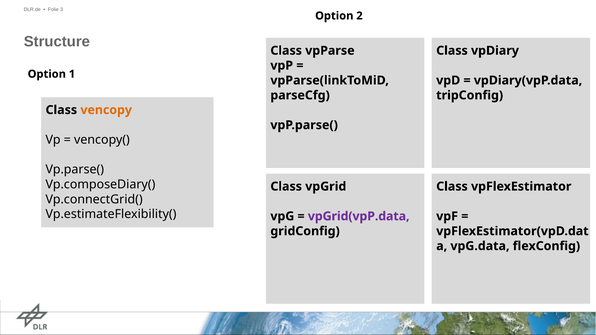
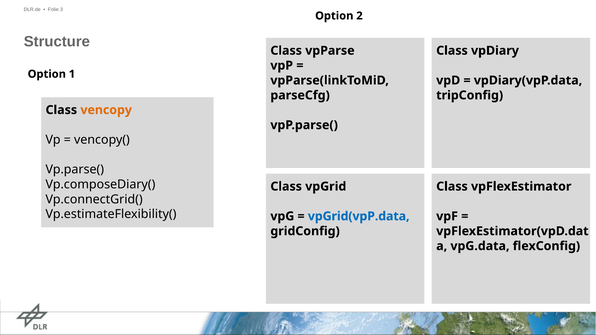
vpGrid(vpP.data colour: purple -> blue (359, 216)
